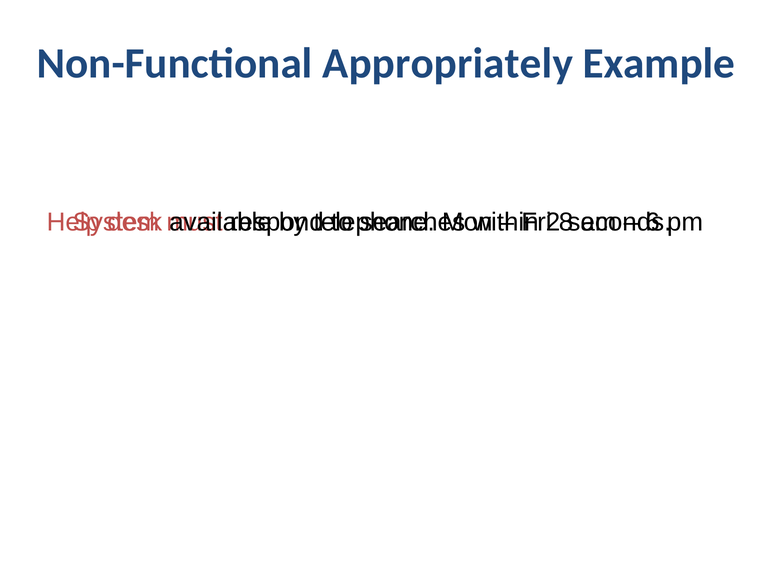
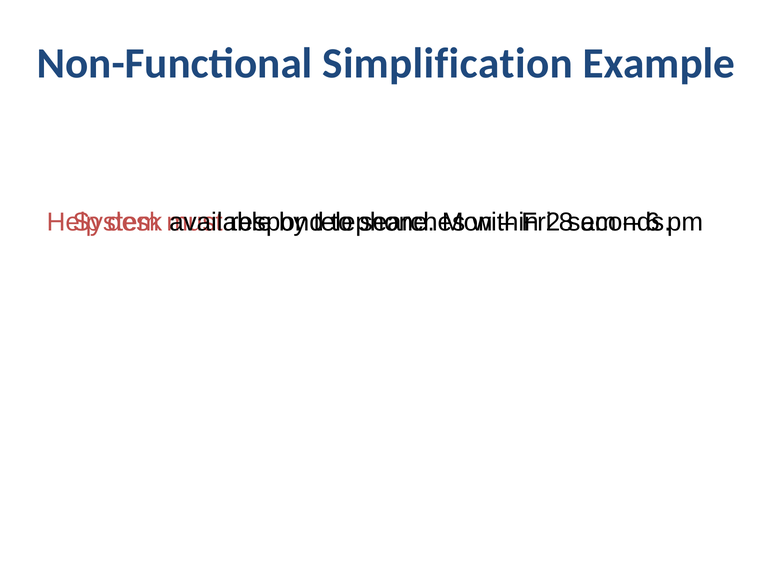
Appropriately: Appropriately -> Simplification (448, 63)
